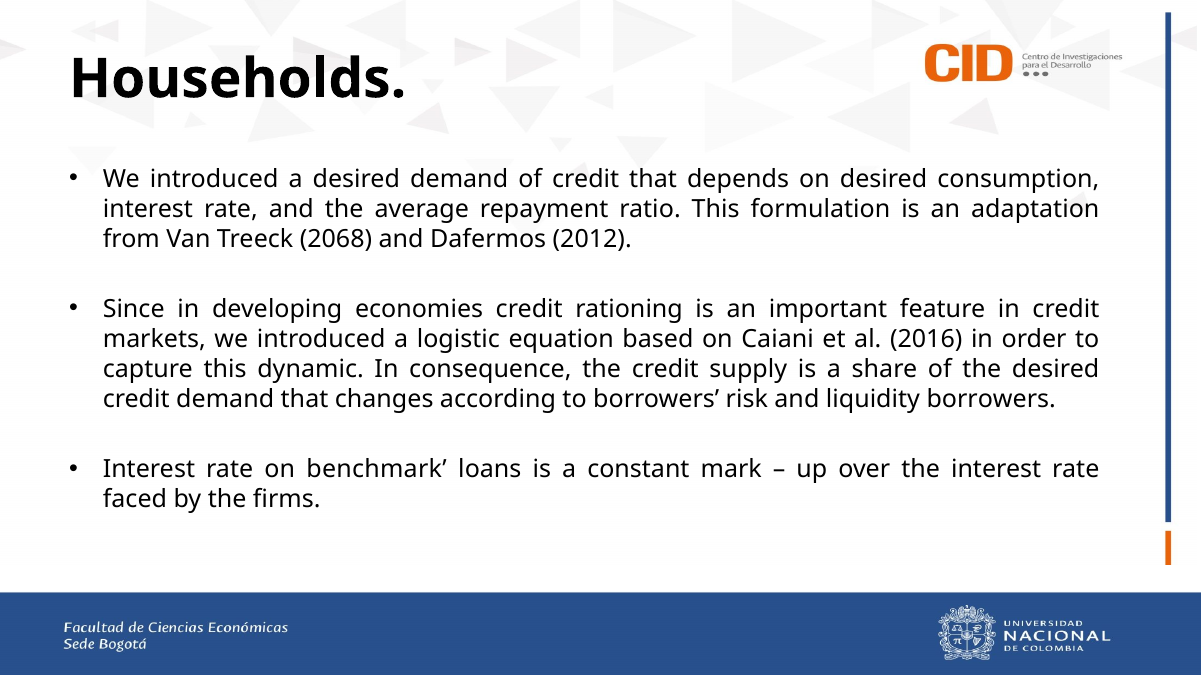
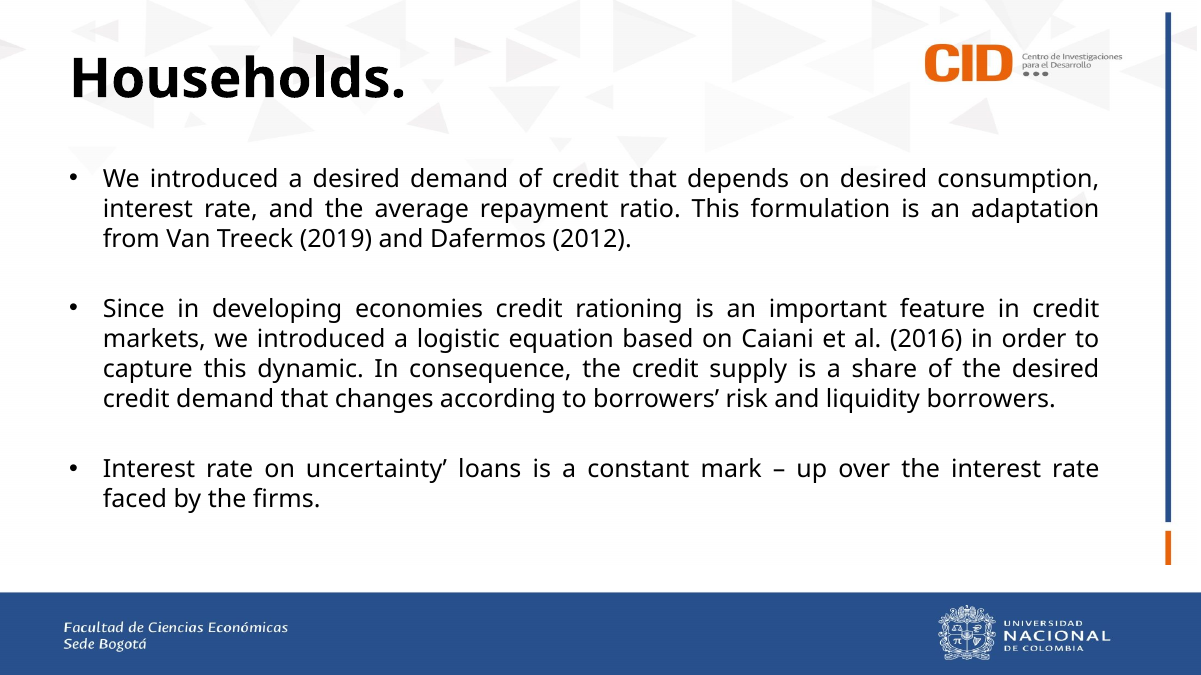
2068: 2068 -> 2019 (336, 239)
benchmark: benchmark -> uncertainty (377, 470)
